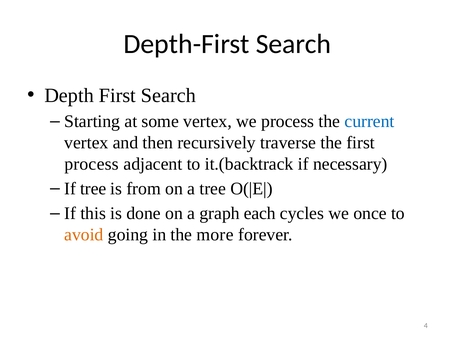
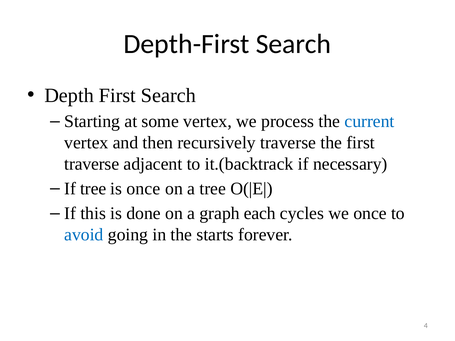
process: process -> traverse (92, 164)
is from: from -> once (144, 189)
avoid colour: orange -> blue (84, 235)
more: more -> starts (215, 235)
